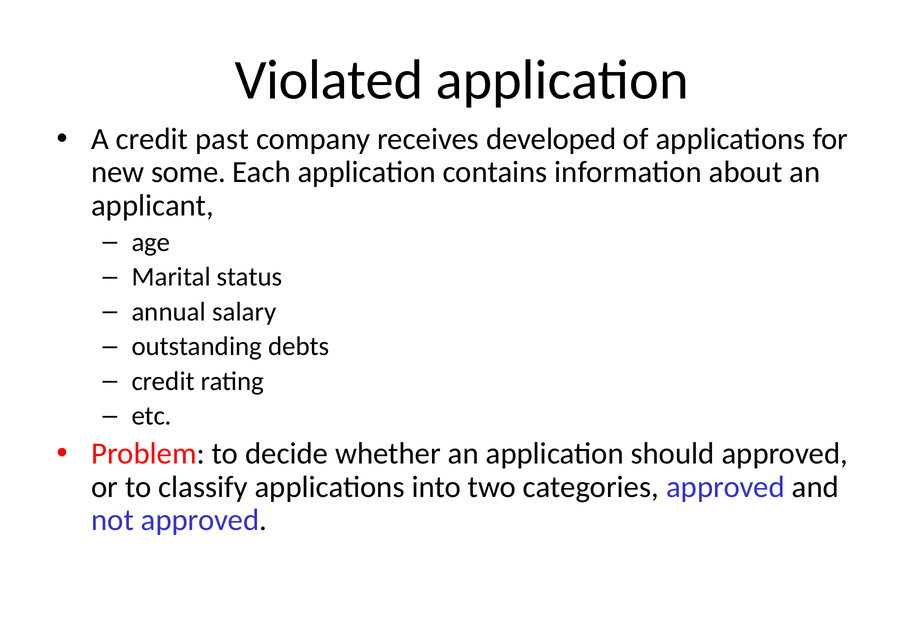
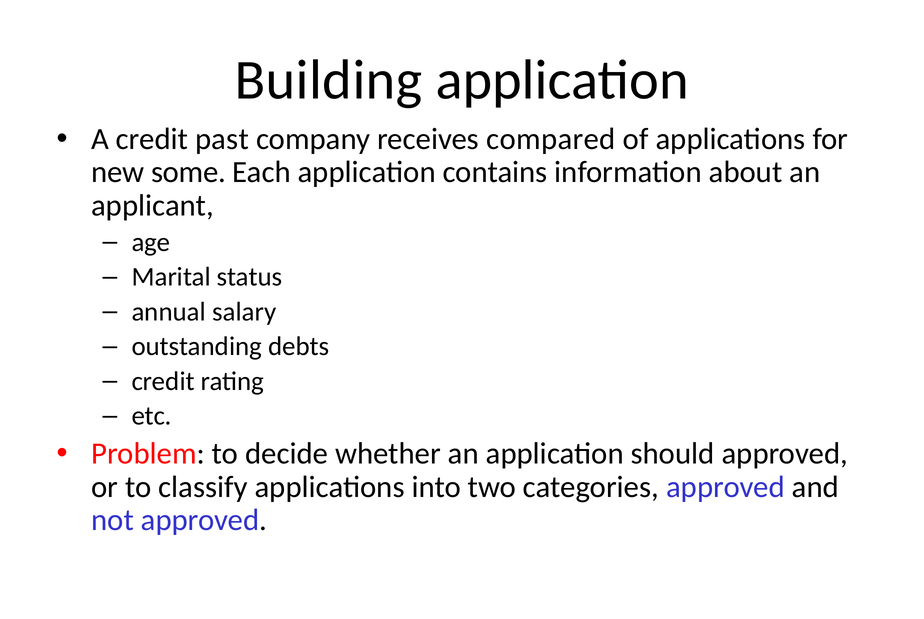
Violated: Violated -> Building (329, 80)
developed: developed -> compared (551, 139)
